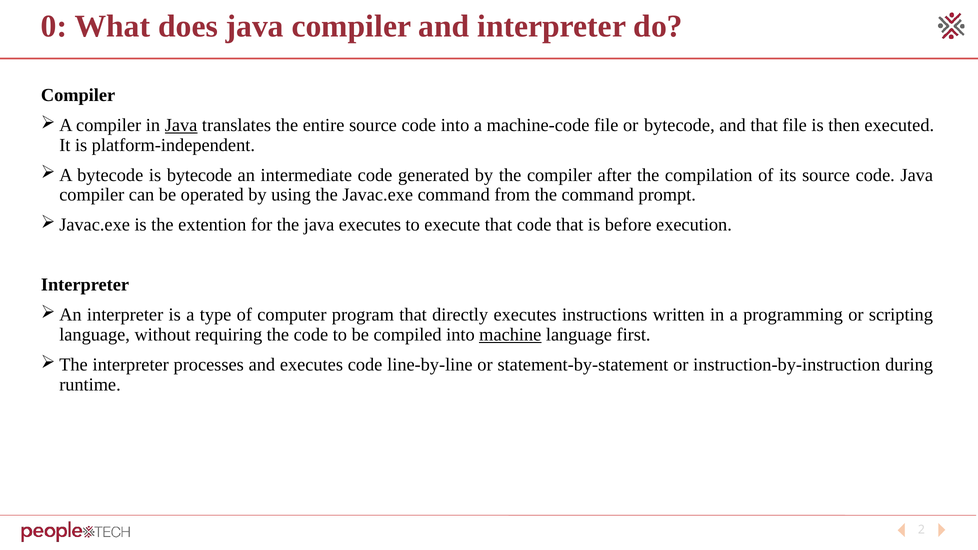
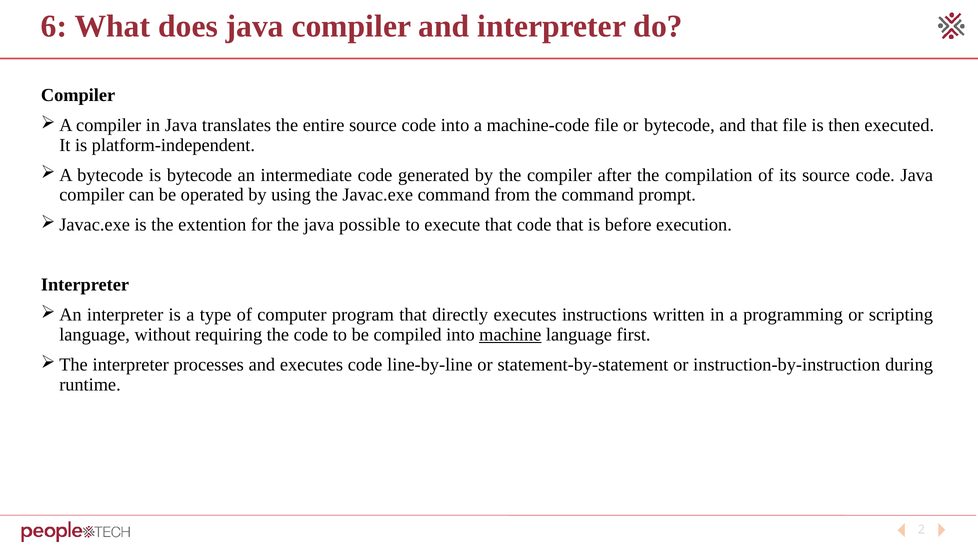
0: 0 -> 6 (54, 26)
Java underline: present -> none (181, 125)
java executes: executes -> possible (370, 225)
